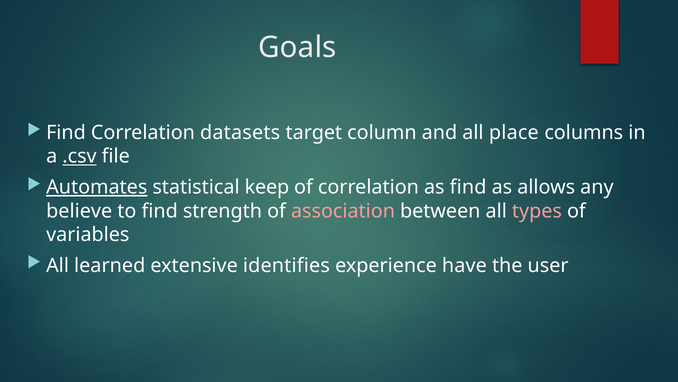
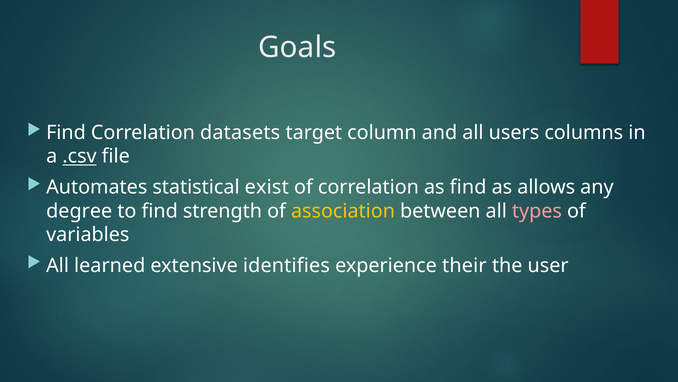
place: place -> users (514, 133)
Automates underline: present -> none (97, 187)
keep: keep -> exist (267, 187)
believe: believe -> degree (79, 211)
association colour: pink -> yellow (343, 211)
have: have -> their (464, 265)
